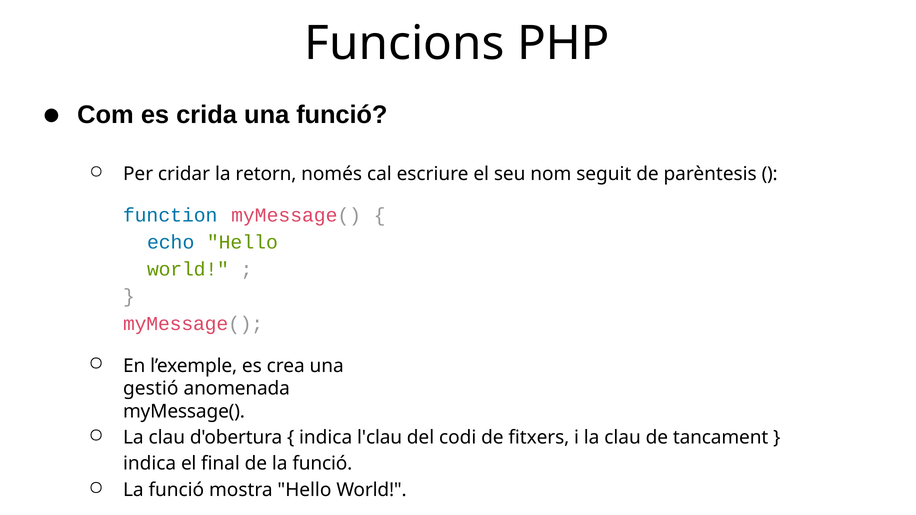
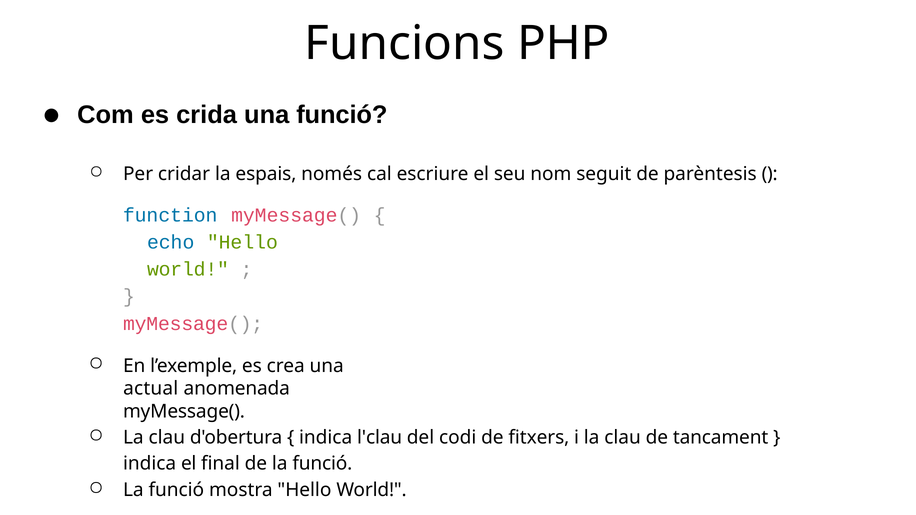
retorn: retorn -> espais (266, 174)
gestió: gestió -> actual (151, 389)
